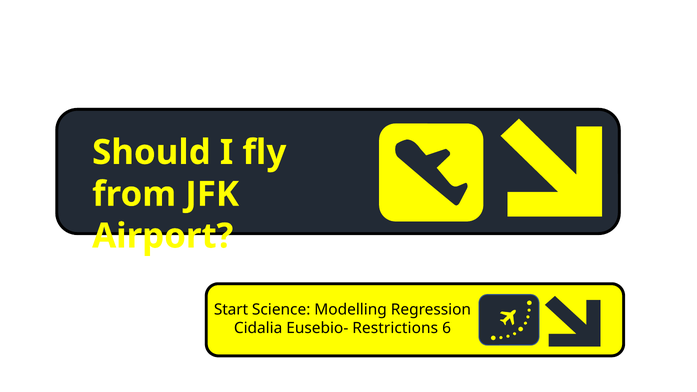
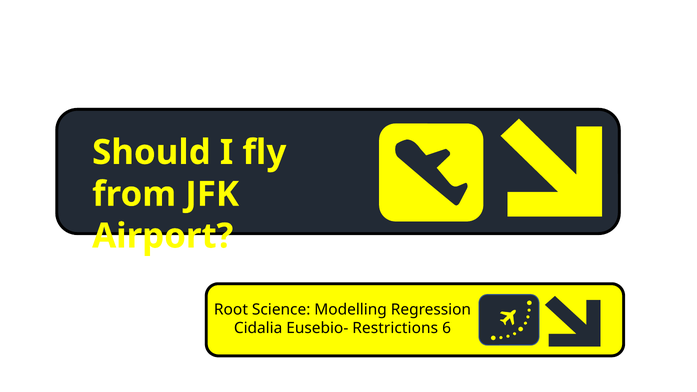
Start: Start -> Root (231, 310)
